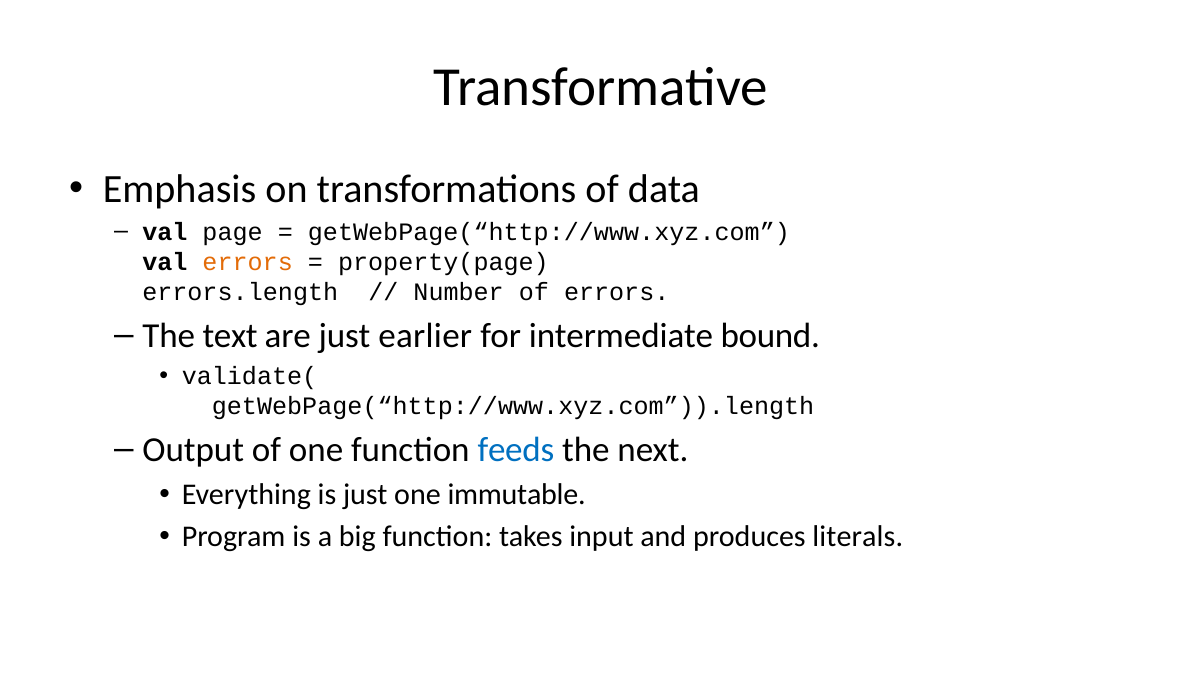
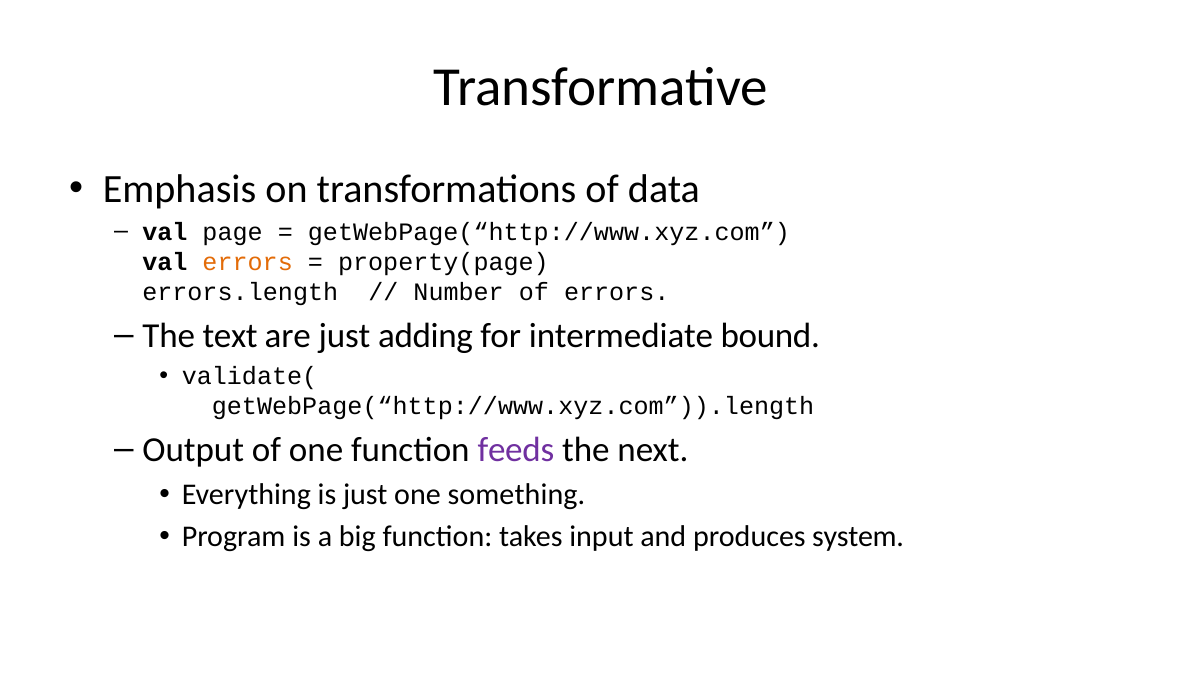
earlier: earlier -> adding (426, 336)
feeds colour: blue -> purple (516, 450)
immutable: immutable -> something (516, 495)
literals: literals -> system (858, 537)
